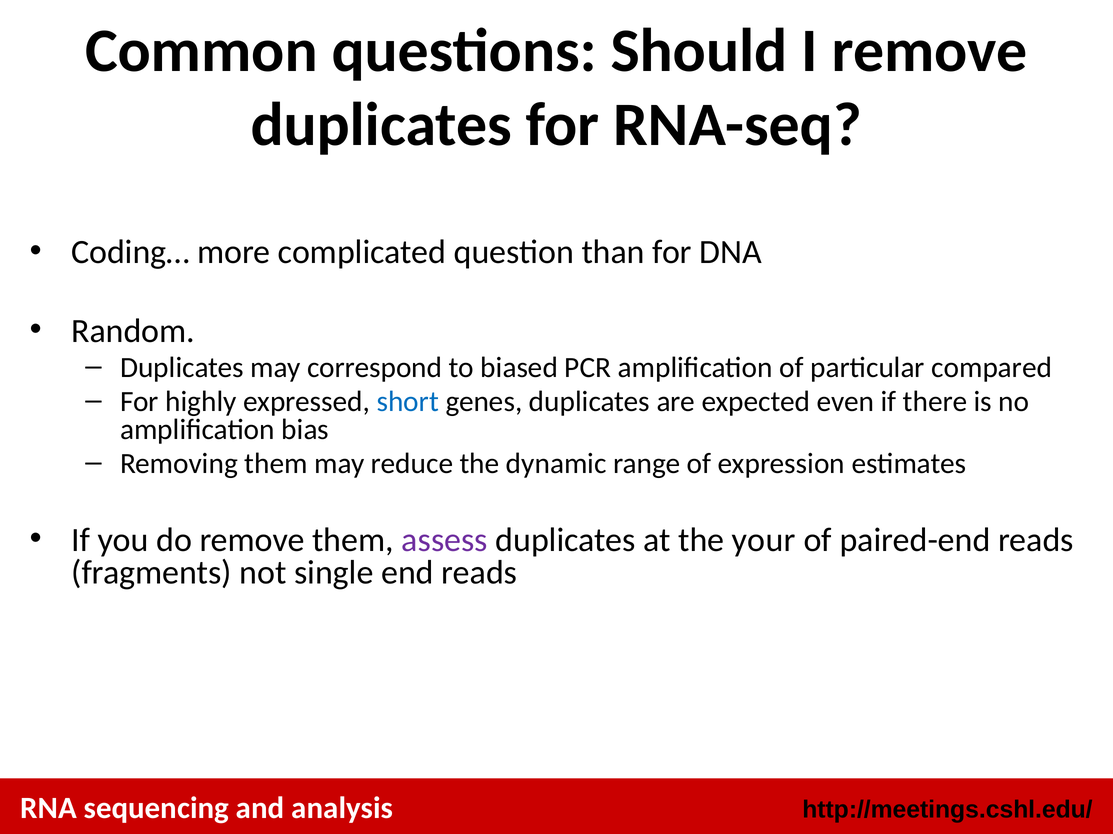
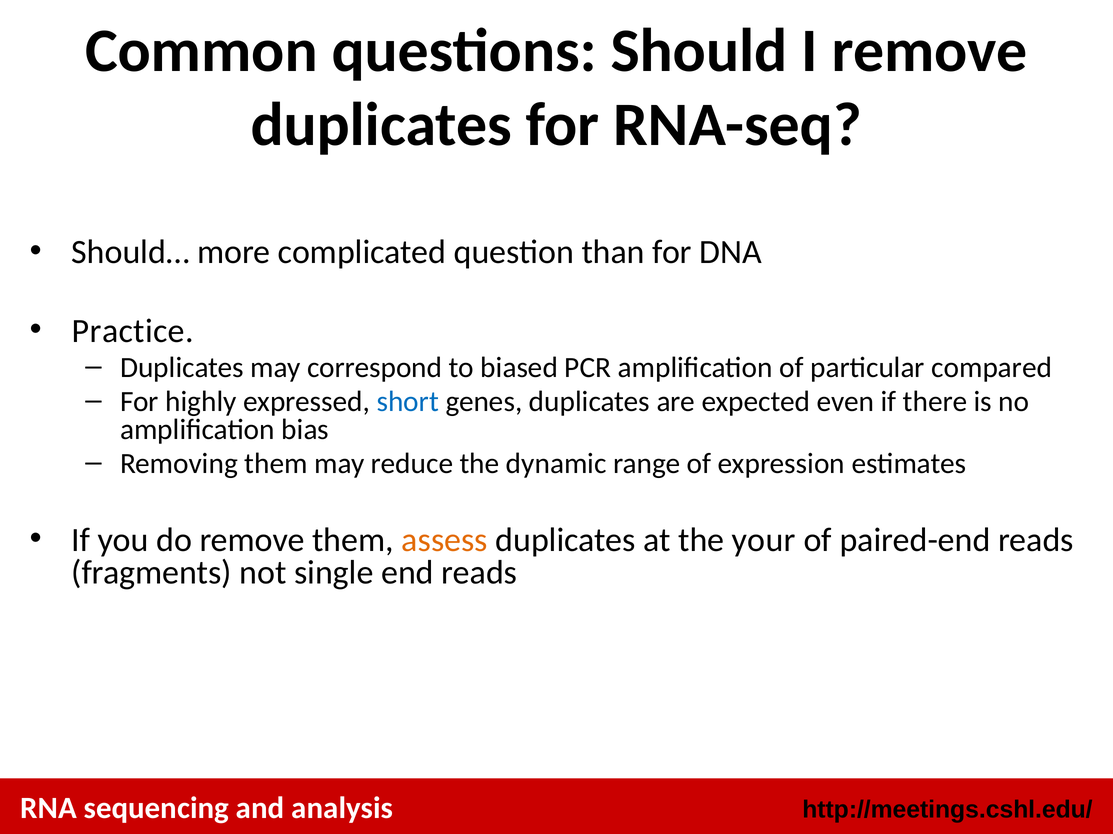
Coding…: Coding… -> Should… (130, 252)
Random: Random -> Practice (133, 331)
assess colour: purple -> orange (445, 540)
